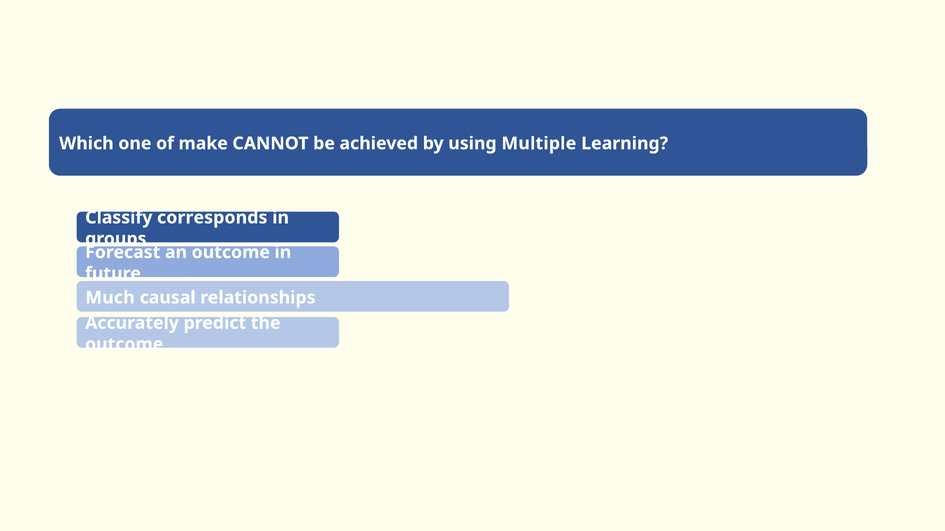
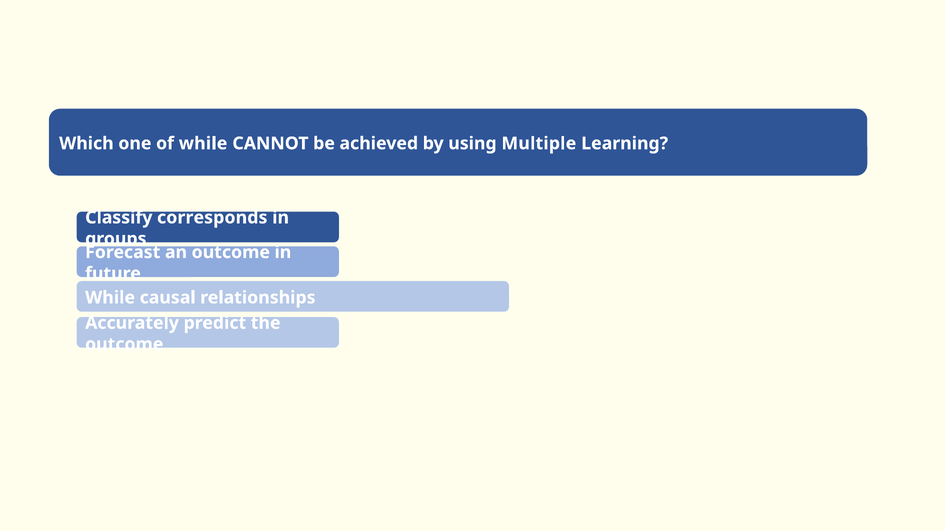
of make: make -> while (203, 144)
Much: Much -> While (110, 298)
